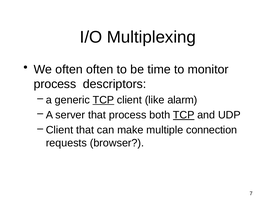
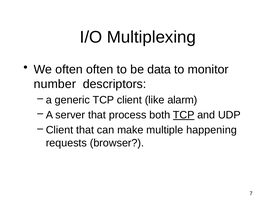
time: time -> data (159, 69)
process: process -> number (55, 84)
TCP underline: present -> none (103, 100)
connection: connection -> happening (212, 130)
